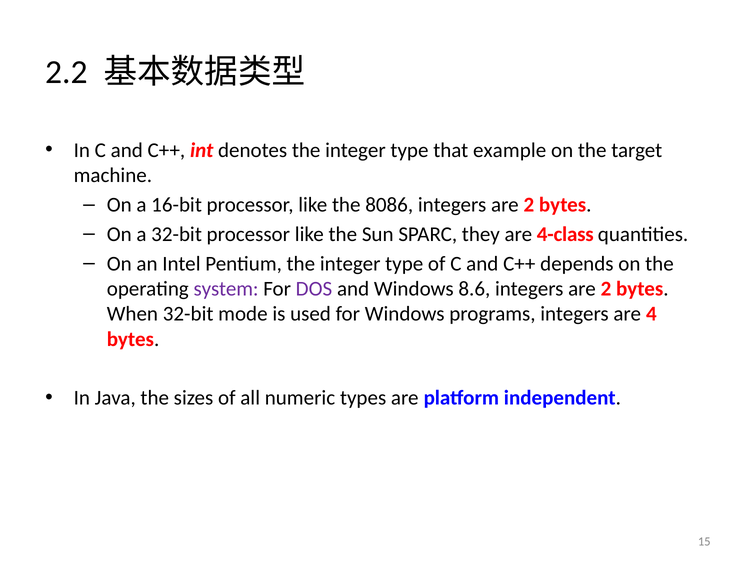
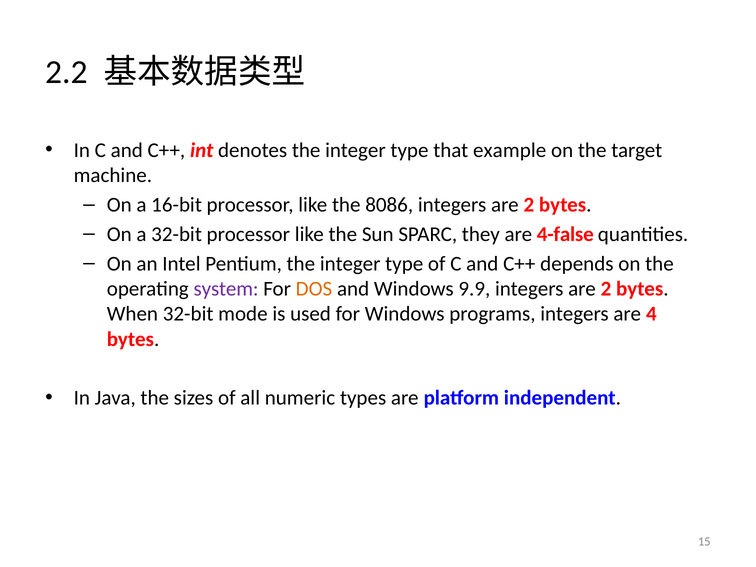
4-class: 4-class -> 4-false (565, 234)
DOS colour: purple -> orange (314, 289)
8.6: 8.6 -> 9.9 (474, 289)
